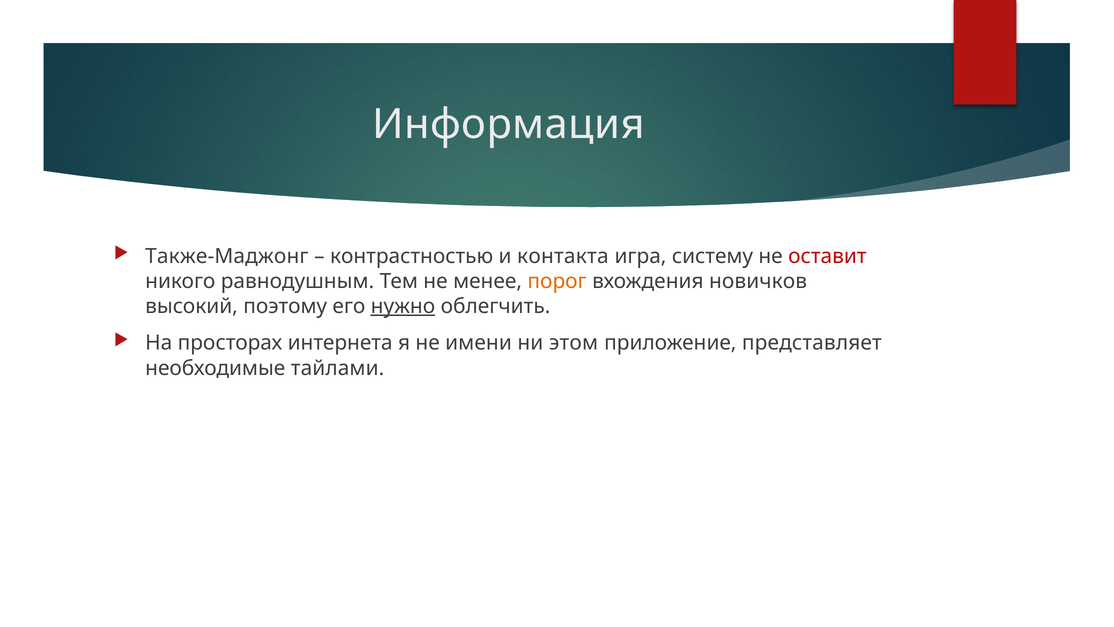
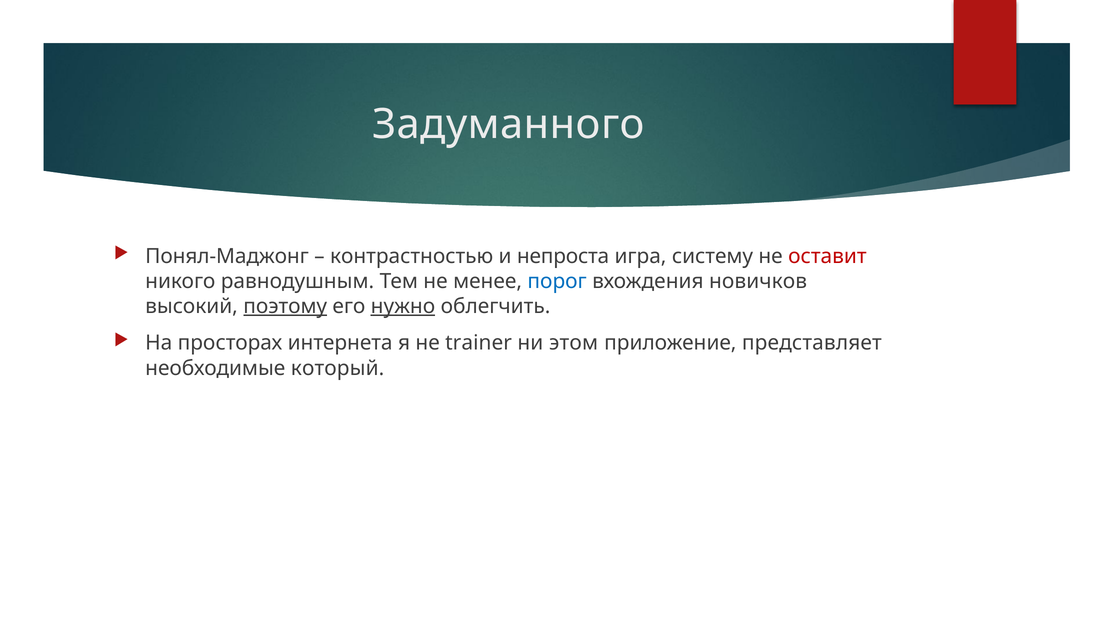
Информация: Информация -> Задуманного (508, 124)
Также-Маджонг: Также-Маджонг -> Понял-Маджонг (227, 256)
контакта: контакта -> непроста (563, 256)
порог colour: orange -> blue (557, 281)
поэтому underline: none -> present (285, 306)
имени: имени -> trainer (479, 343)
тайлами: тайлами -> который (338, 368)
